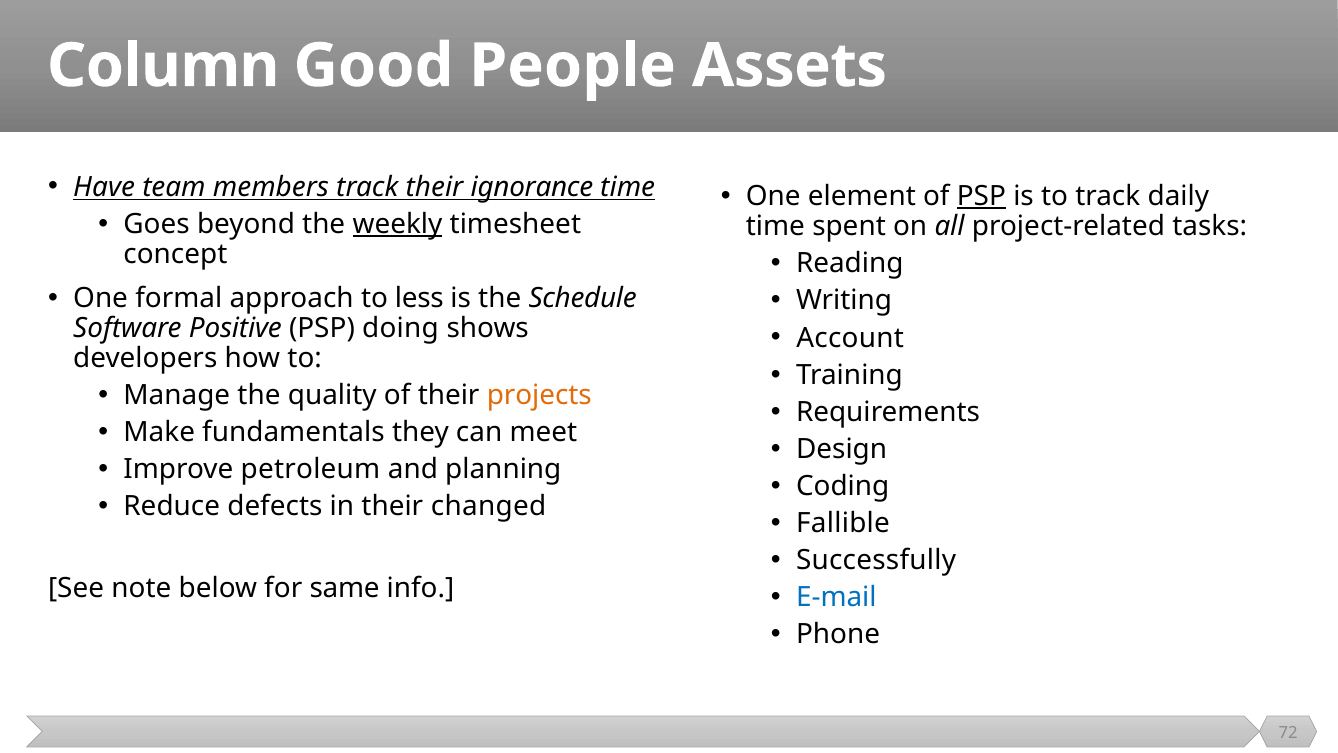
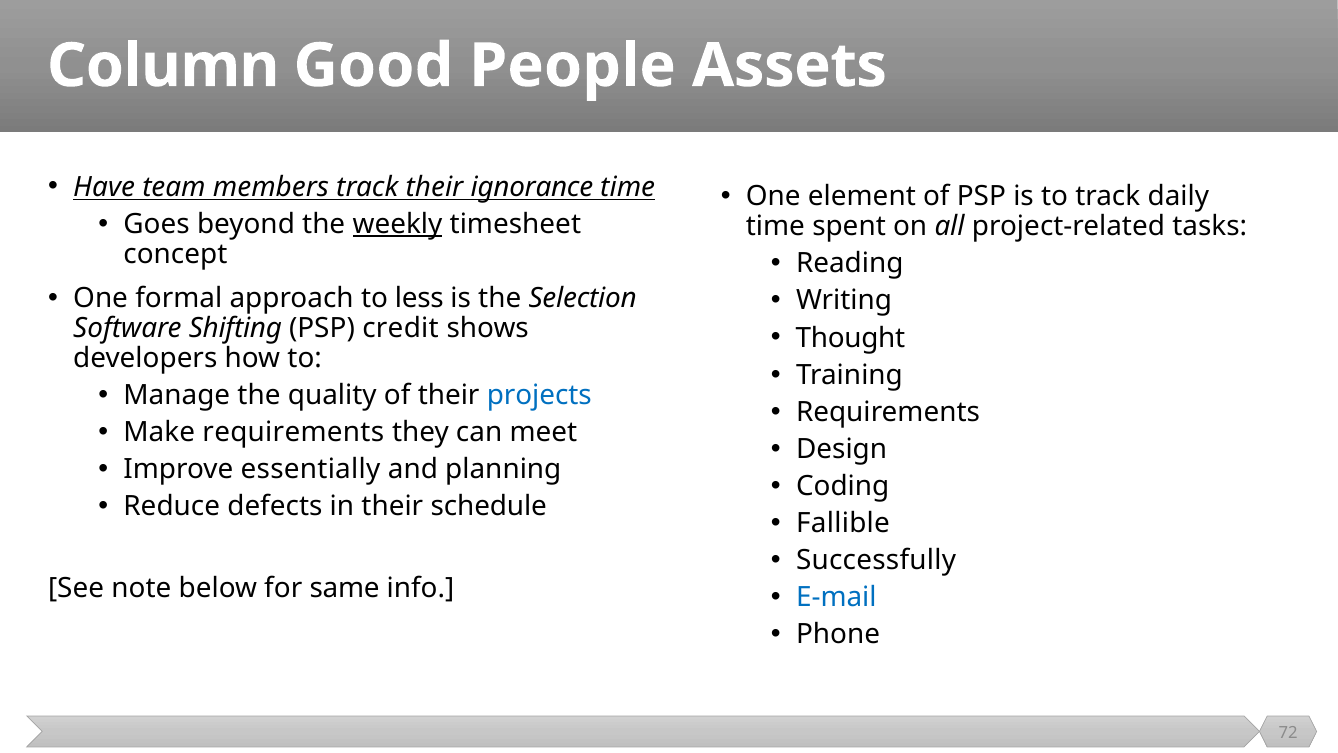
PSP underline: present -> none (981, 196)
Schedule: Schedule -> Selection (583, 298)
Positive: Positive -> Shifting (235, 328)
doing: doing -> credit (401, 328)
Account: Account -> Thought (850, 338)
projects colour: orange -> blue (539, 395)
Make fundamentals: fundamentals -> requirements (293, 432)
petroleum: petroleum -> essentially (310, 469)
changed: changed -> schedule (489, 506)
